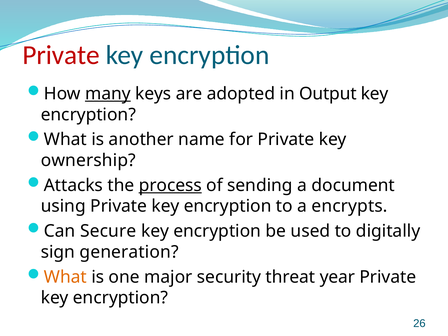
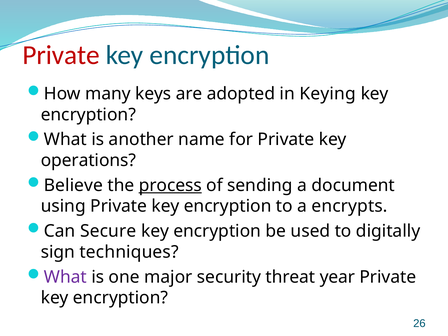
many underline: present -> none (108, 94)
Output: Output -> Keying (328, 94)
ownership: ownership -> operations (88, 160)
Attacks: Attacks -> Believe (73, 185)
generation: generation -> techniques (129, 252)
What colour: orange -> purple (65, 277)
